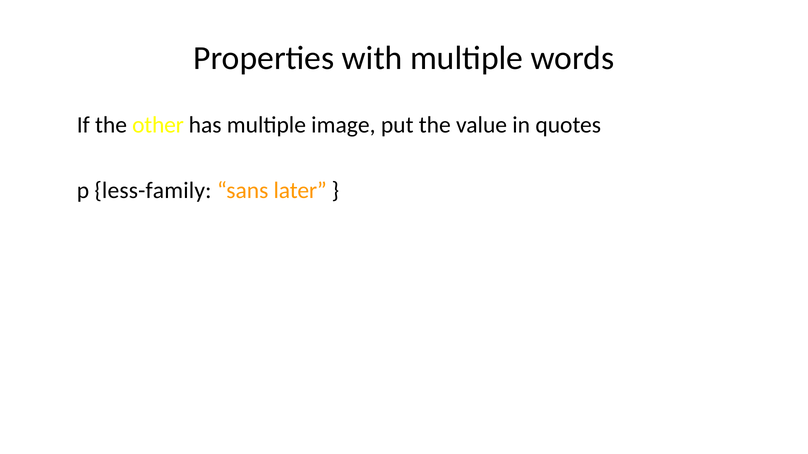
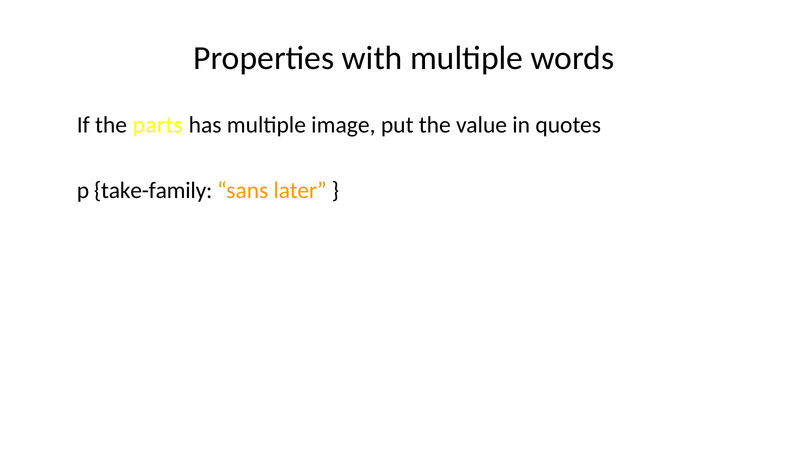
other: other -> parts (158, 125)
less-family: less-family -> take-family (153, 191)
